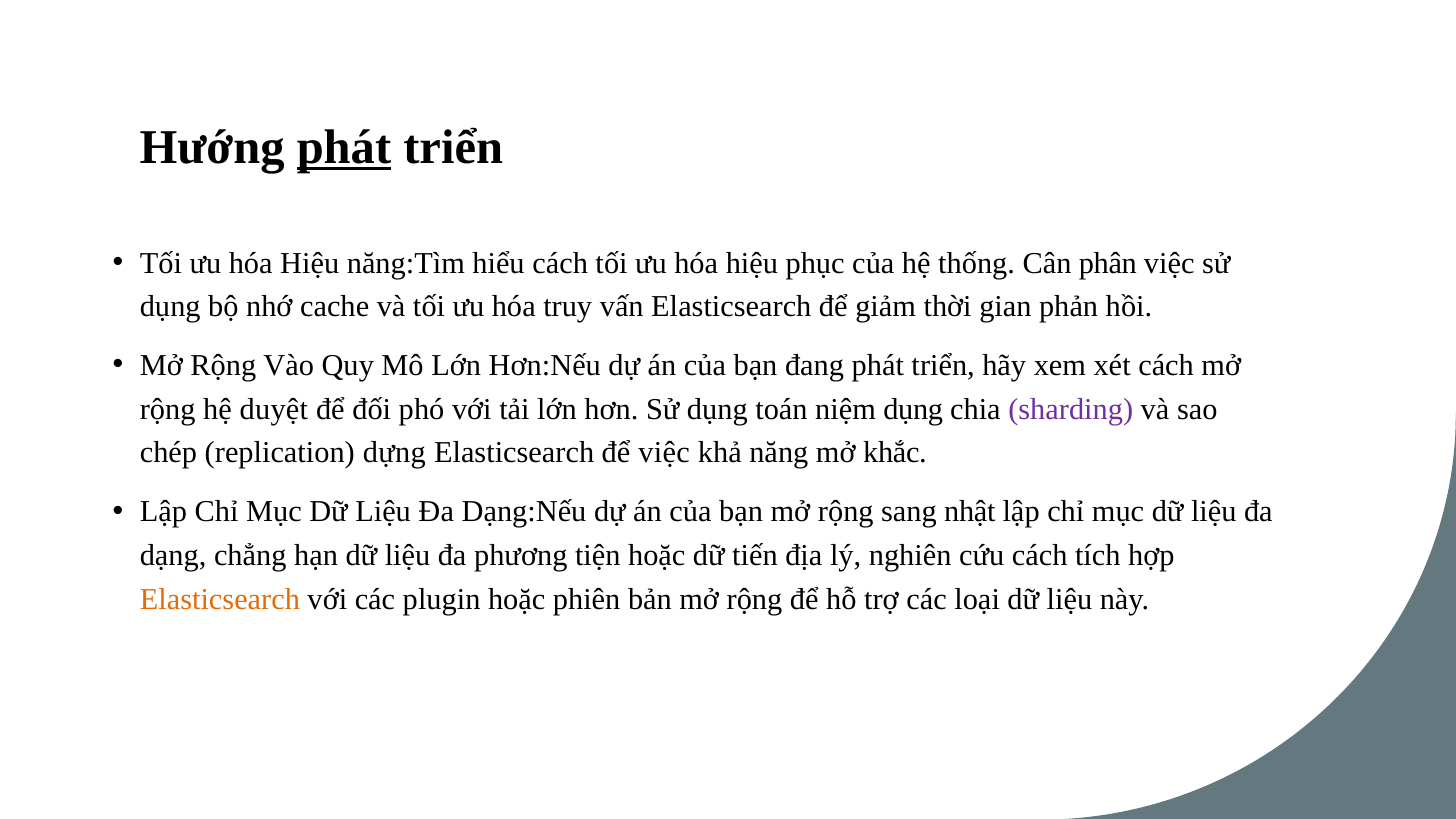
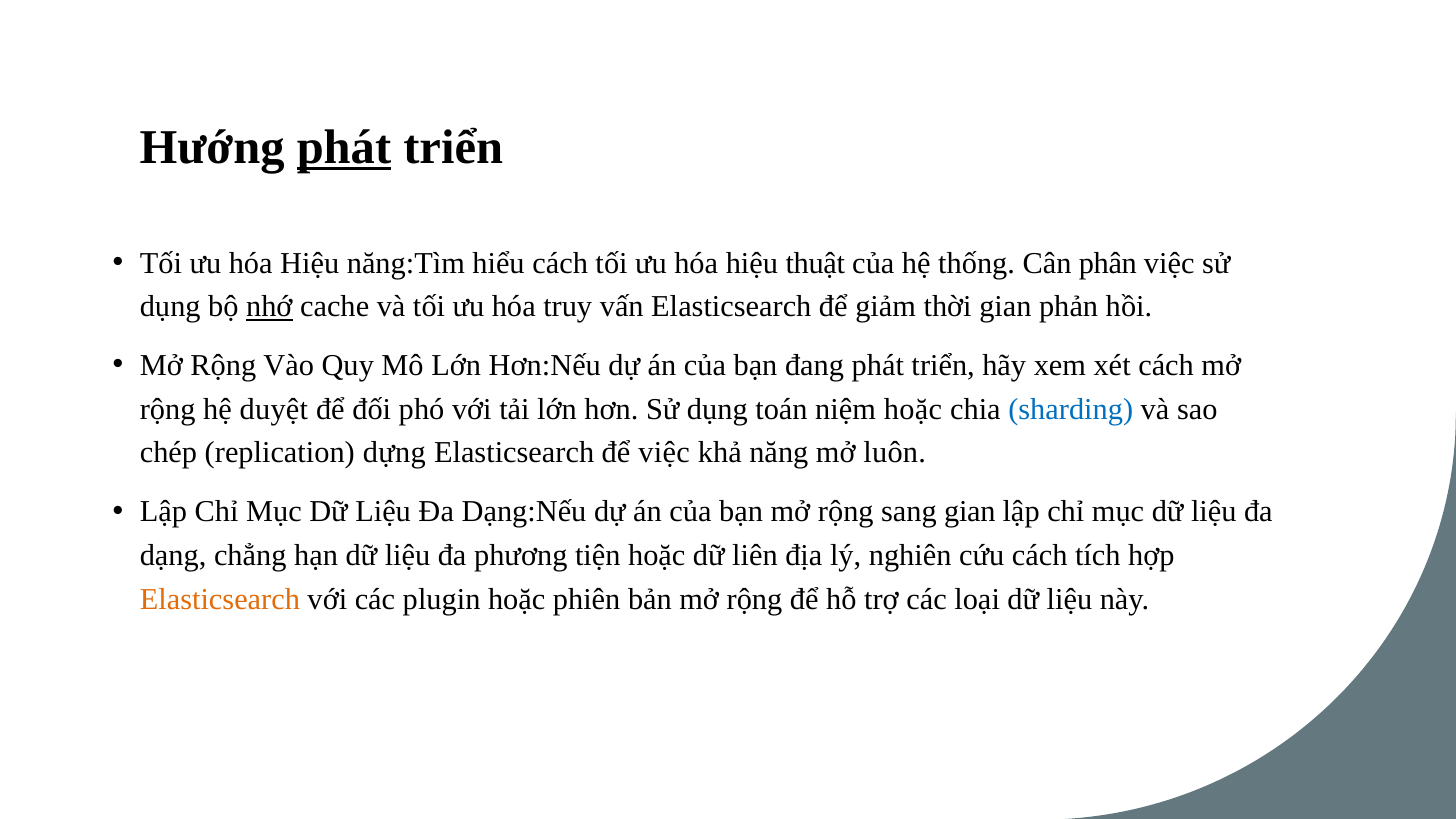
phục: phục -> thuật (815, 263)
nhớ underline: none -> present (269, 307)
niệm dụng: dụng -> hoặc (913, 409)
sharding colour: purple -> blue (1071, 409)
khắc: khắc -> luôn (895, 453)
sang nhật: nhật -> gian (970, 512)
tiến: tiến -> liên (755, 555)
